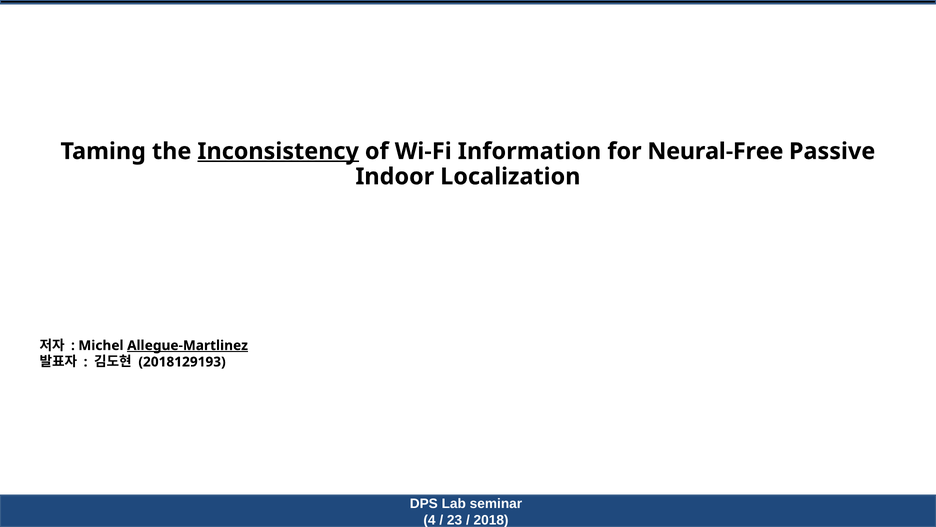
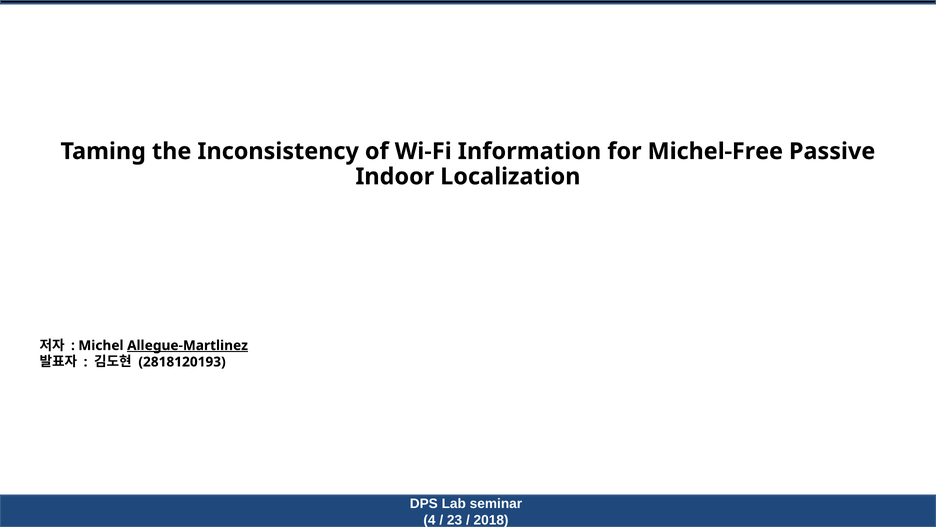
Inconsistency underline: present -> none (278, 151)
Neural-Free: Neural-Free -> Michel-Free (715, 151)
2018129193: 2018129193 -> 2818120193 (182, 362)
